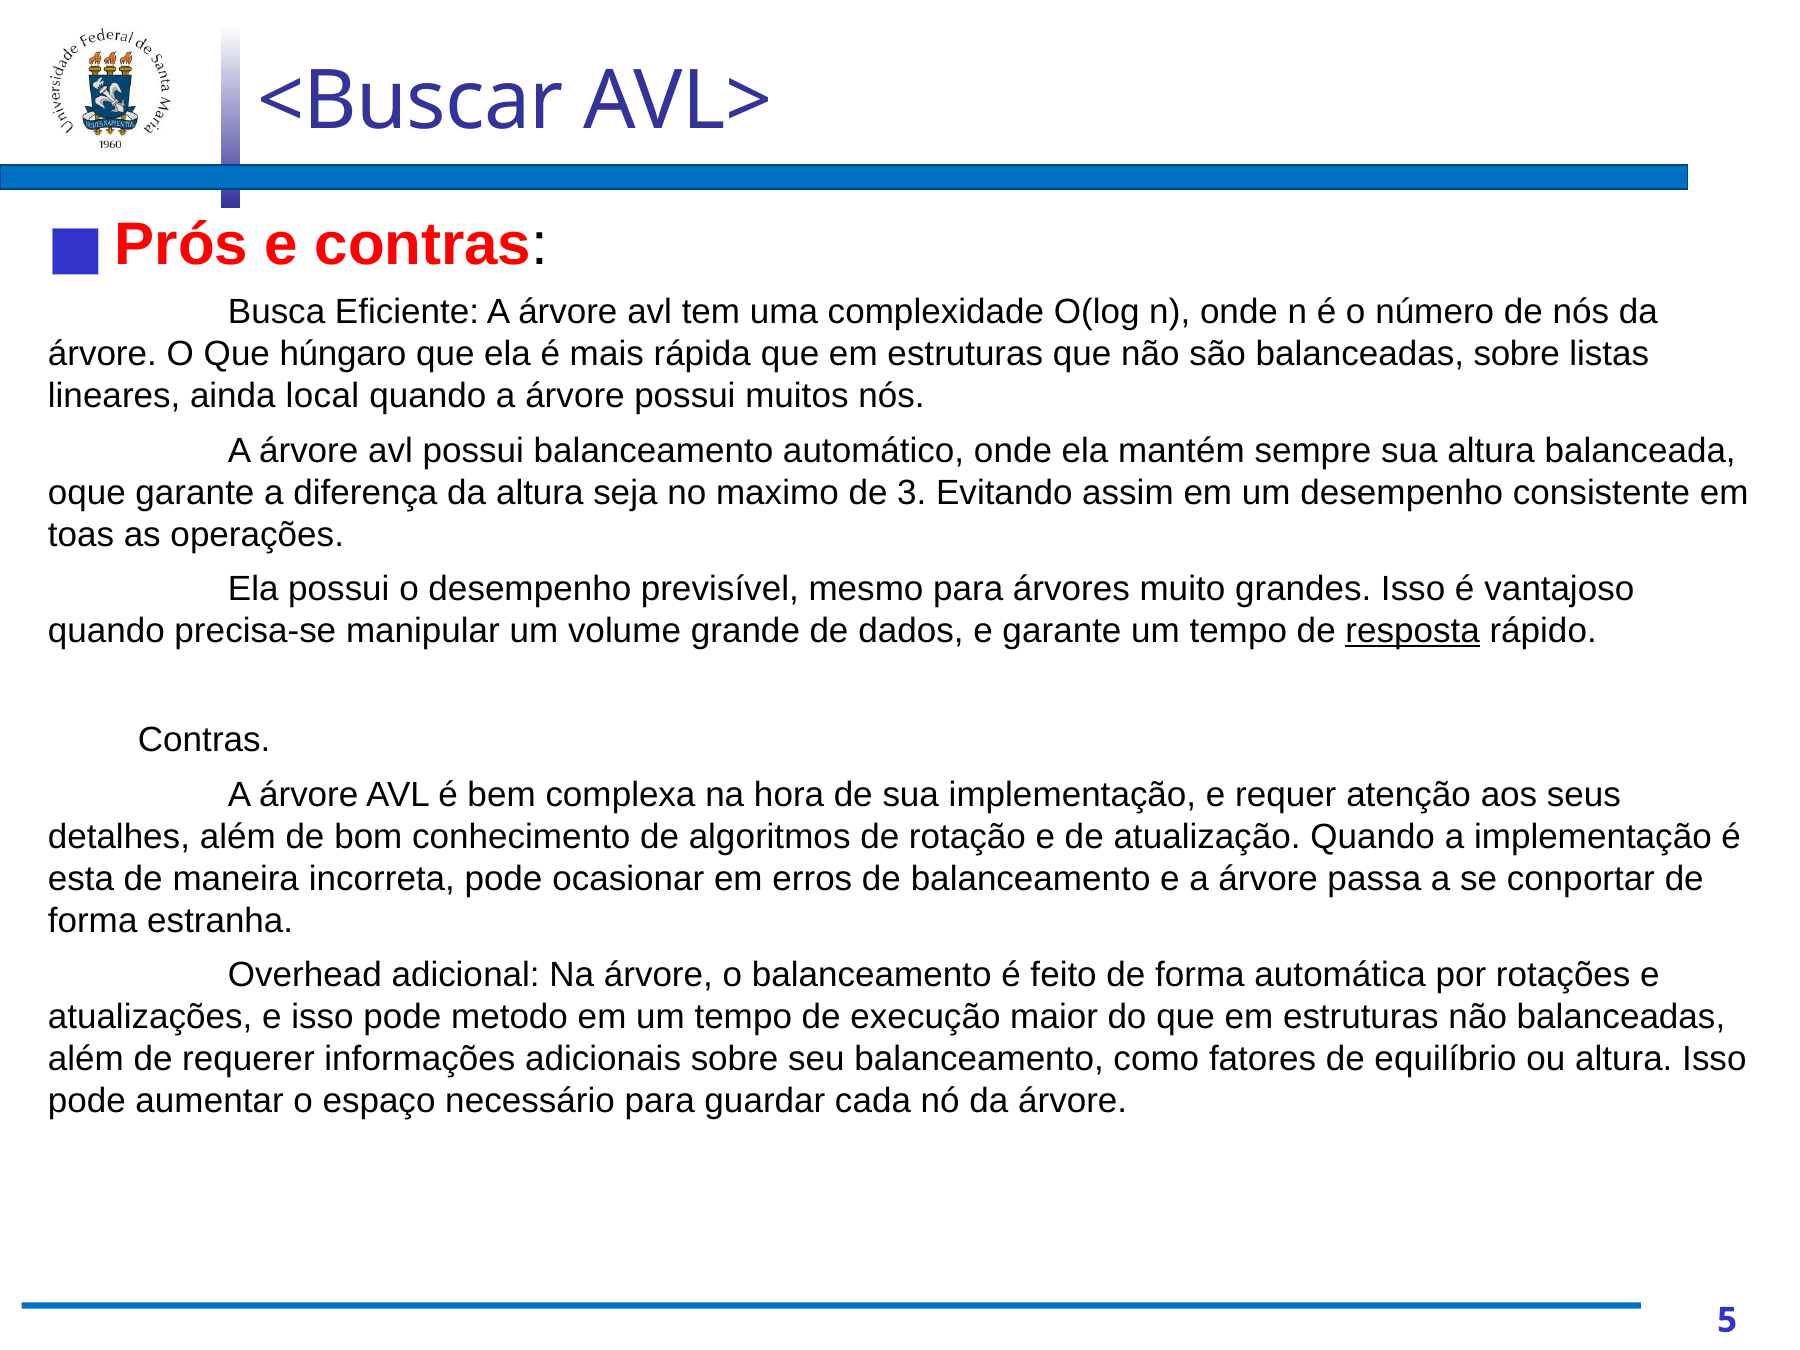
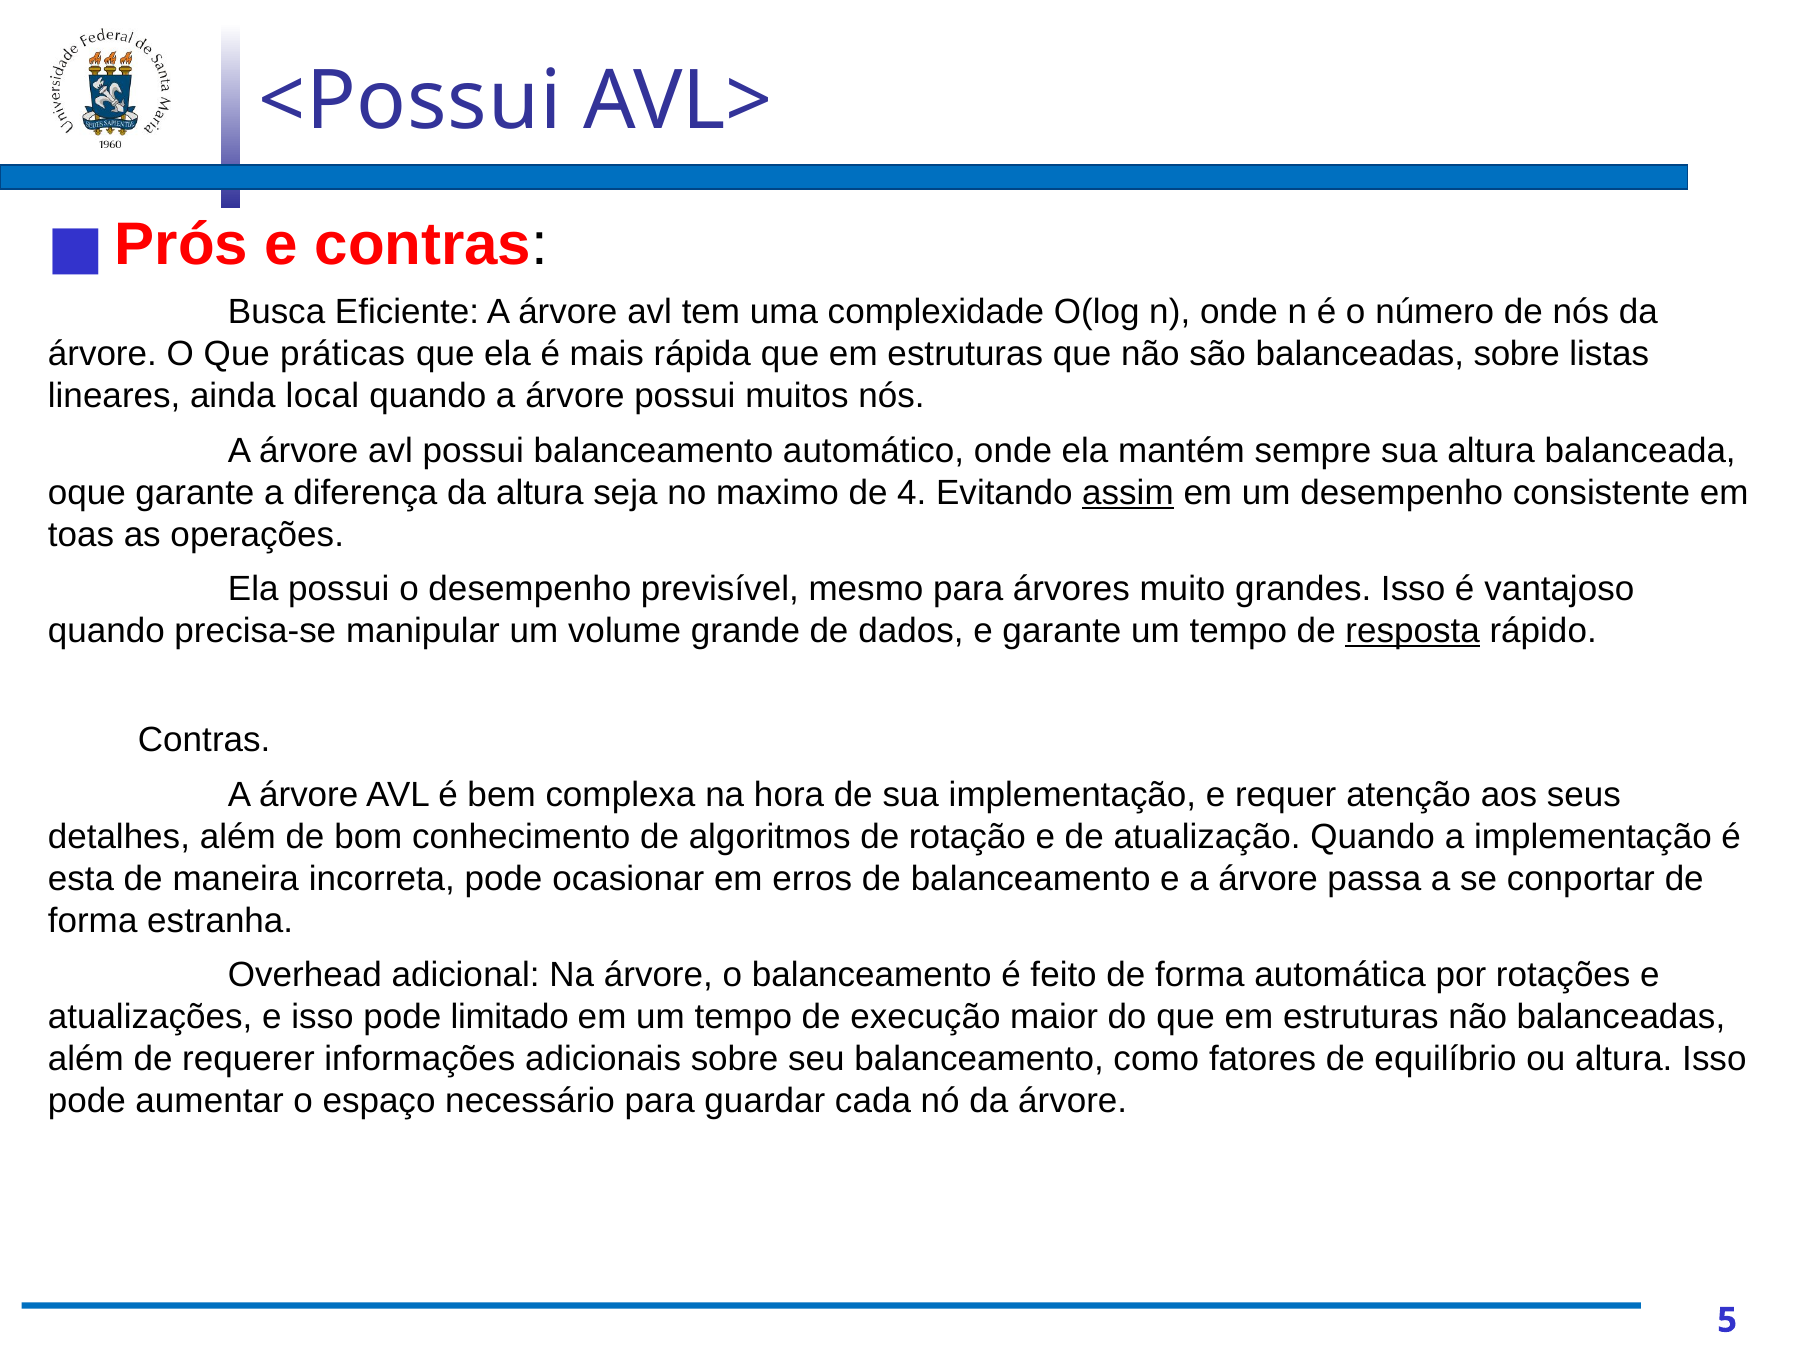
<Buscar: <Buscar -> <Possui (410, 101)
húngaro: húngaro -> práticas (343, 354)
3: 3 -> 4 (912, 493)
assim underline: none -> present (1128, 493)
metodo: metodo -> limitado (510, 1017)
